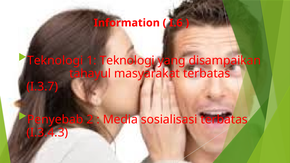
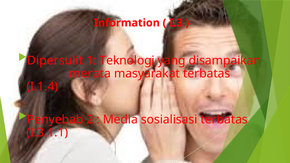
I.6: I.6 -> I.3 (176, 23)
Teknologi: Teknologi -> Dipersulit (55, 61)
tahayul: tahayul -> merata (90, 74)
I.3.7: I.3.7 -> I.1.4 (42, 87)
I.3.4.3: I.3.4.3 -> I.3.1.1 (47, 133)
